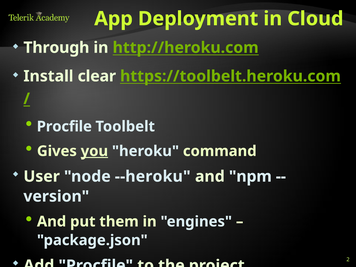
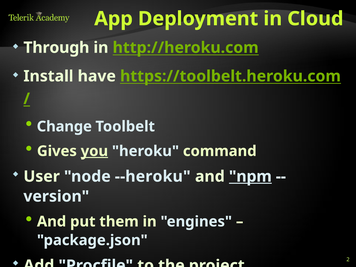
clear: clear -> have (97, 76)
Procfile: Procfile -> Change (64, 126)
npm underline: none -> present (250, 176)
